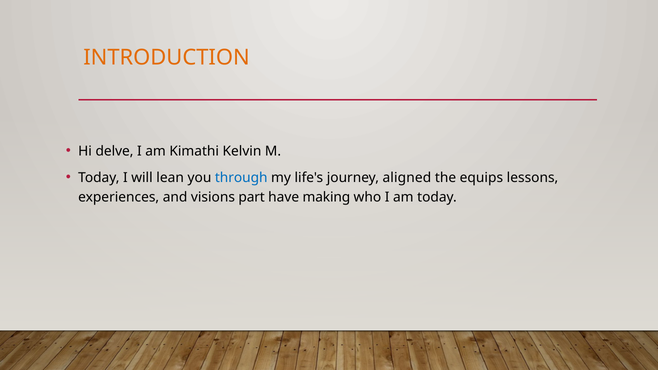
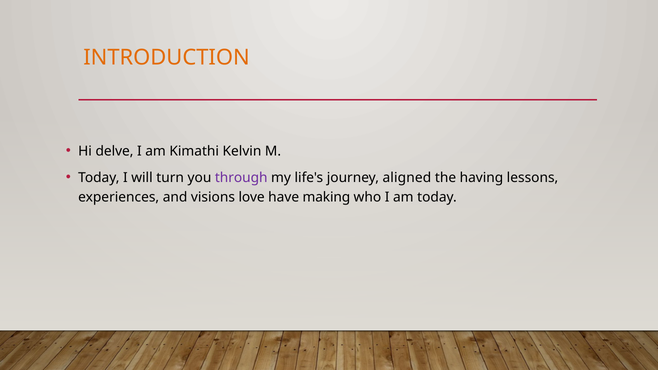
lean: lean -> turn (170, 178)
through colour: blue -> purple (241, 178)
equips: equips -> having (481, 178)
part: part -> love (252, 197)
